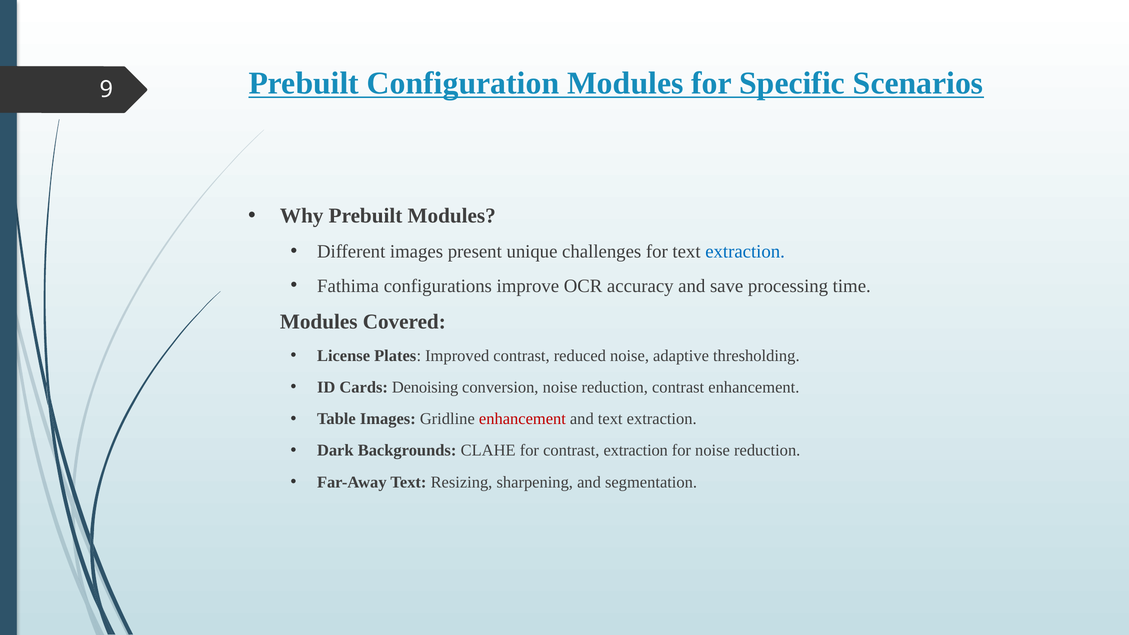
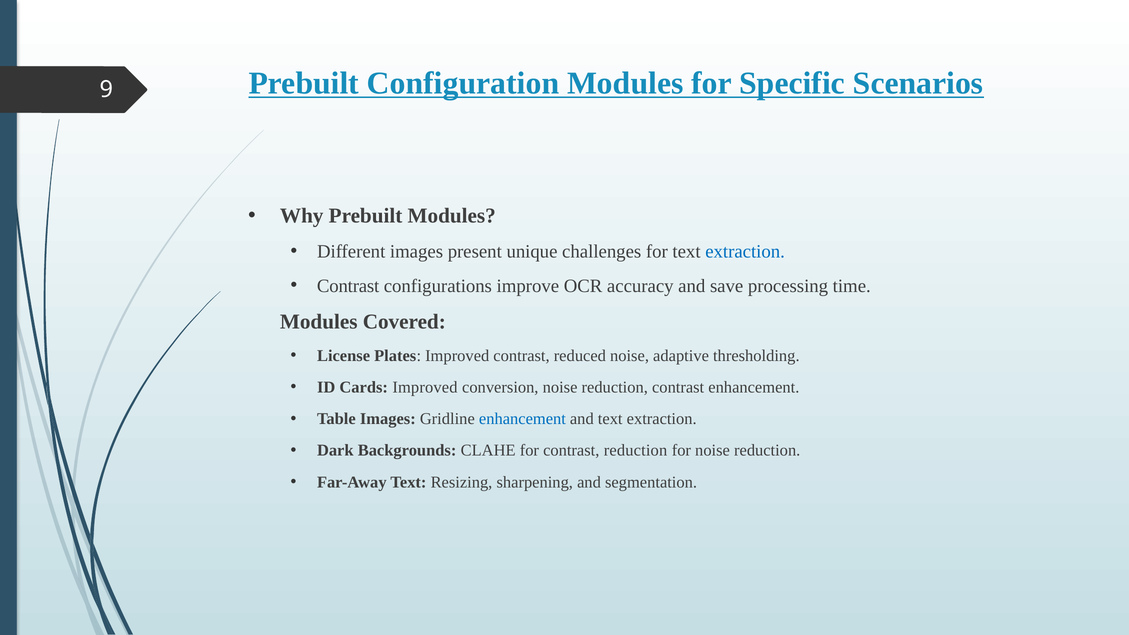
Fathima: Fathima -> Contrast (348, 286)
Cards Denoising: Denoising -> Improved (425, 387)
enhancement colour: red -> blue (522, 419)
contrast extraction: extraction -> reduction (636, 451)
